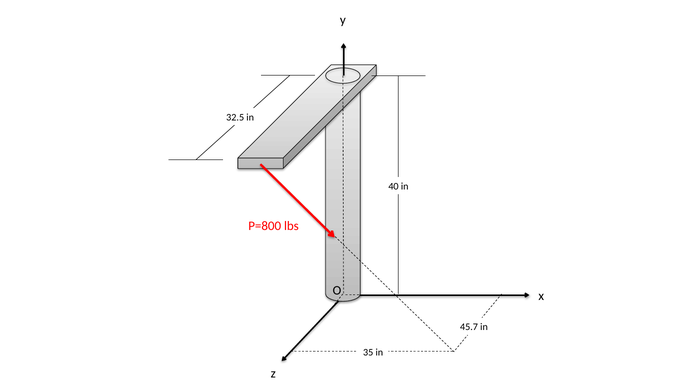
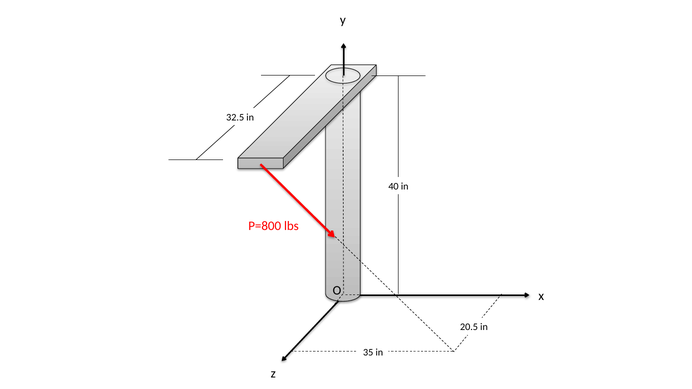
45.7: 45.7 -> 20.5 (469, 327)
